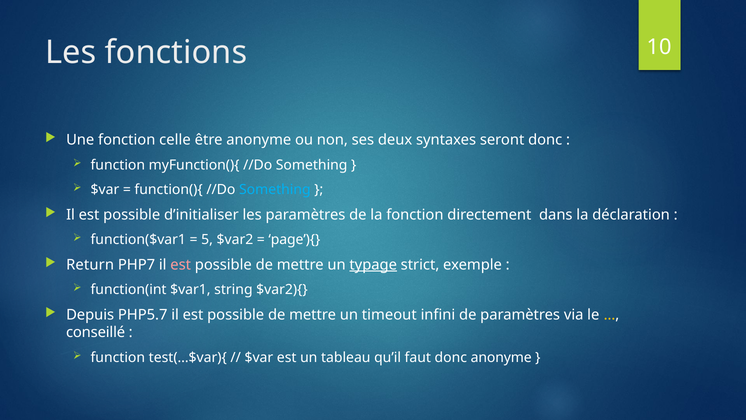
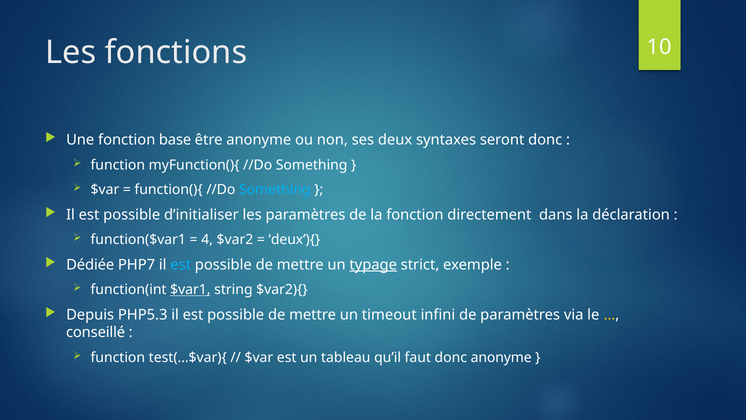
celle: celle -> base (175, 140)
5: 5 -> 4 (207, 239)
page’){: page’){ -> deux’){ (294, 239)
Return: Return -> Dédiée (90, 265)
est colour: pink -> light blue (181, 265)
$var1 underline: none -> present (190, 290)
PHP5.7: PHP5.7 -> PHP5.3 (143, 315)
